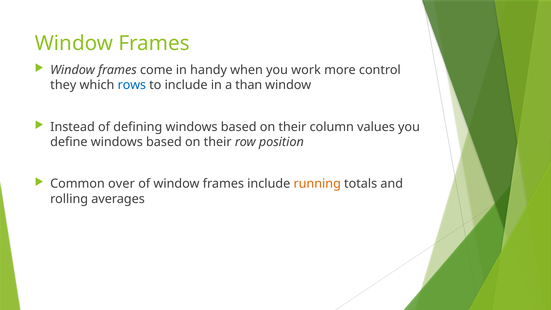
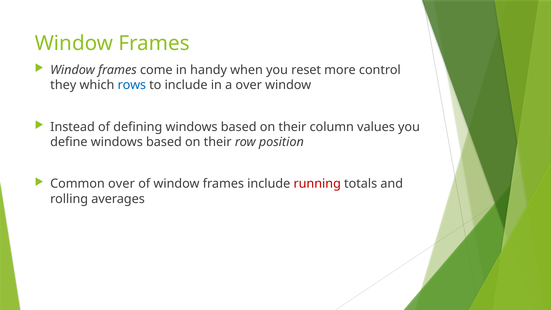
work: work -> reset (306, 70)
a than: than -> over (249, 85)
running colour: orange -> red (317, 184)
